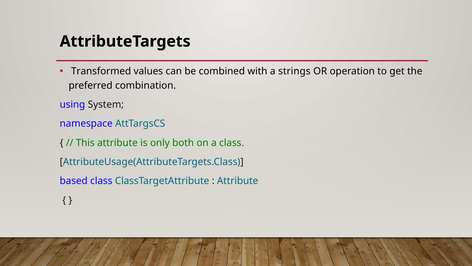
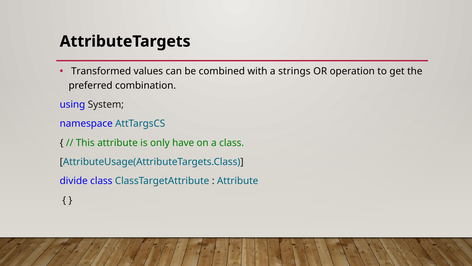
both: both -> have (183, 143)
based: based -> divide (74, 181)
